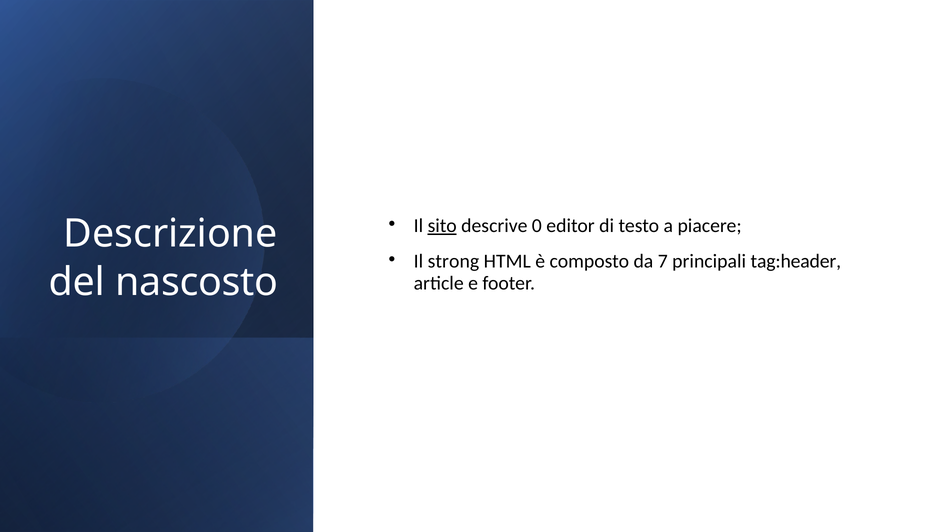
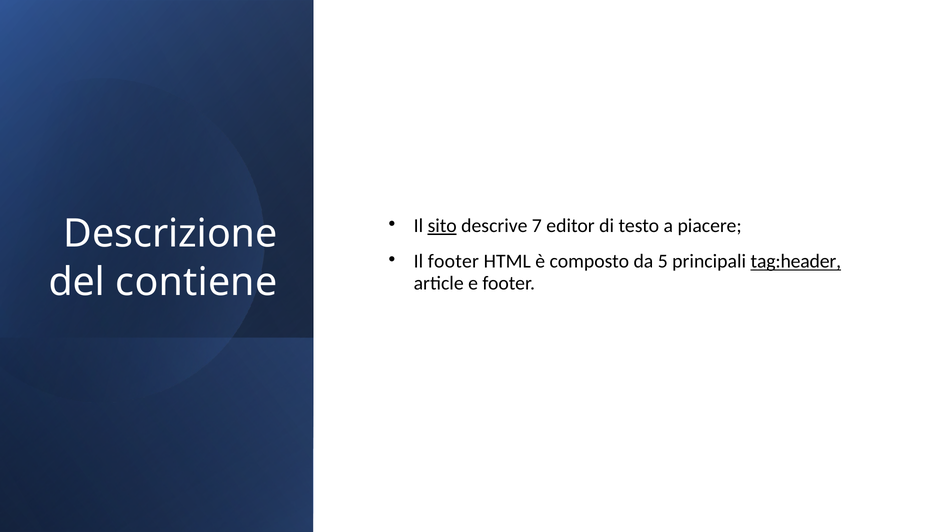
0: 0 -> 7 (537, 226)
Il strong: strong -> footer (453, 261)
7: 7 -> 5 (663, 261)
tag:header underline: none -> present (796, 261)
nascosto: nascosto -> contiene (196, 282)
